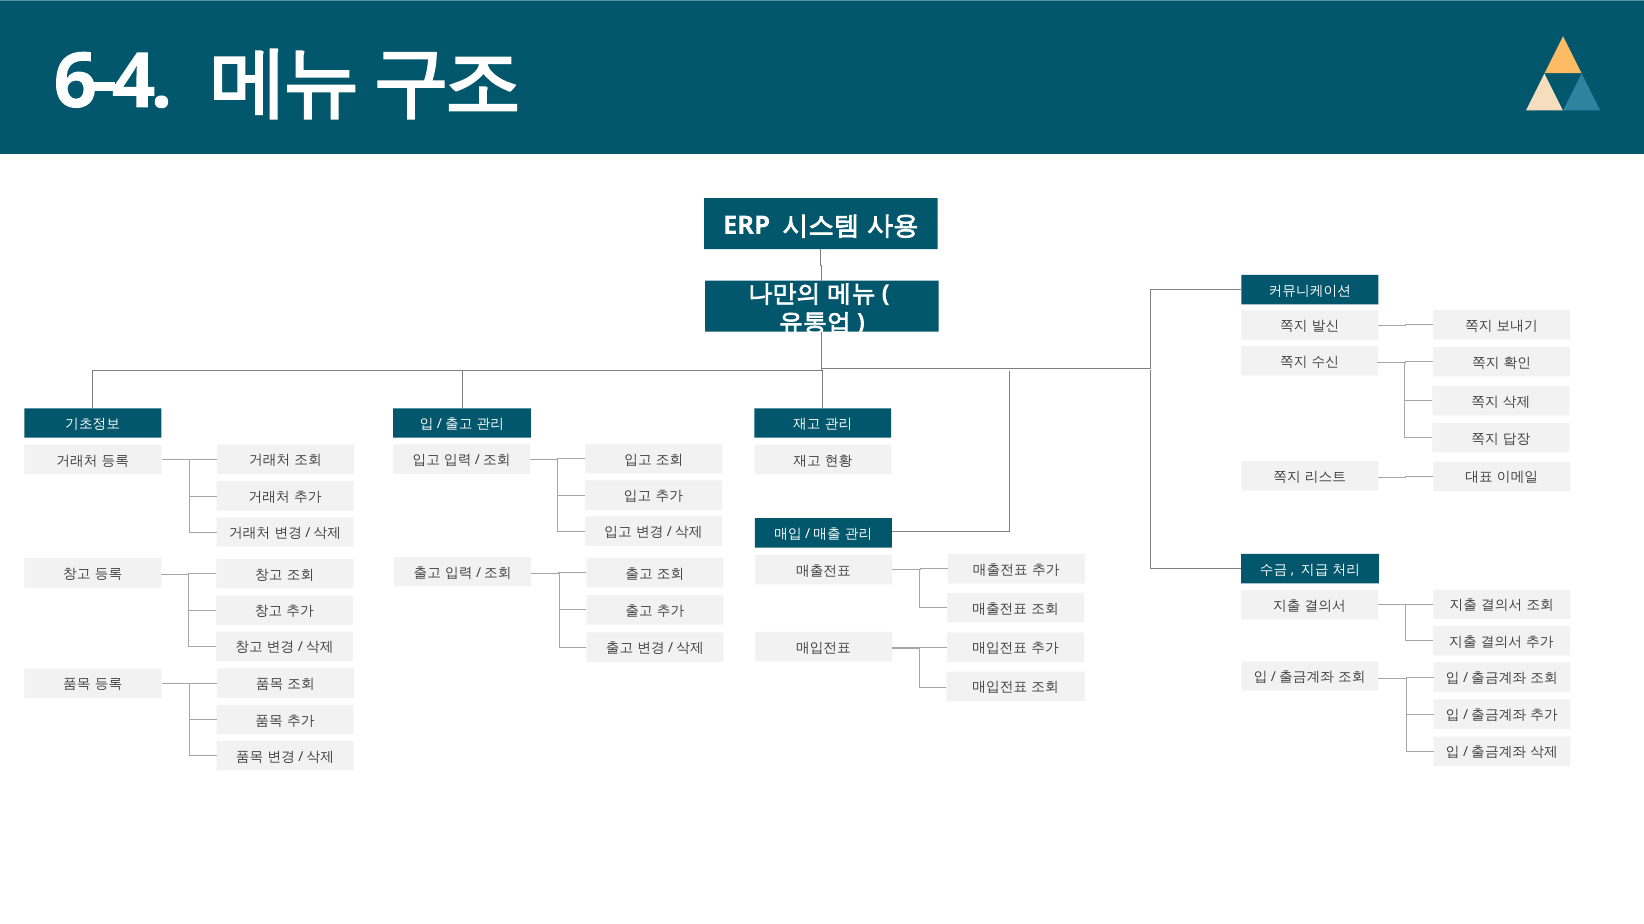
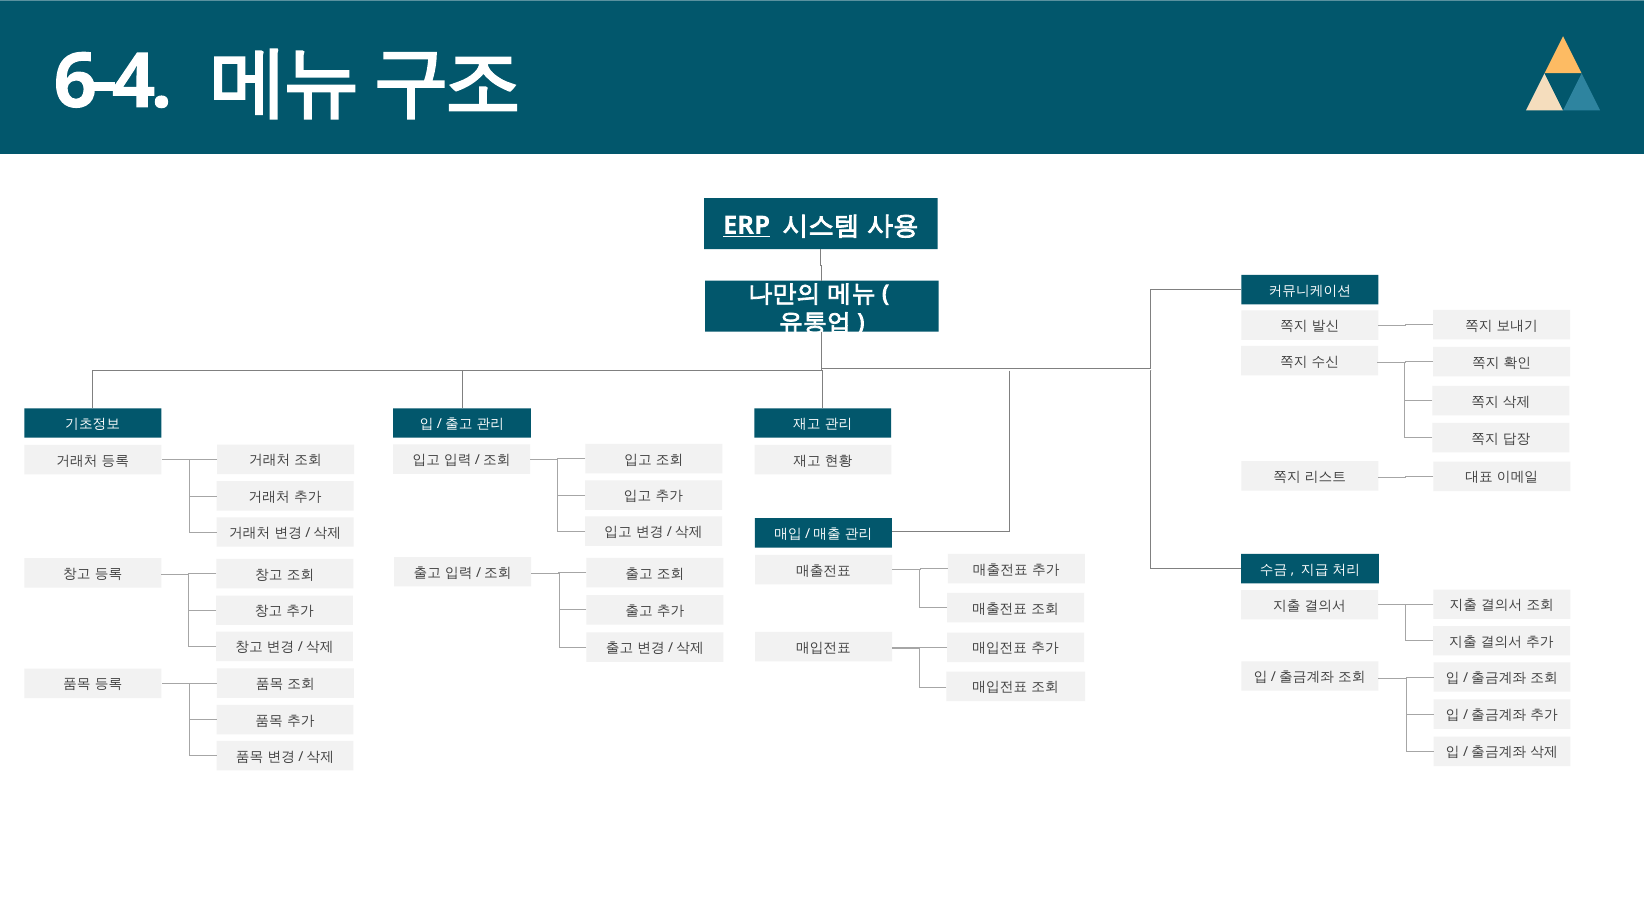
ERP underline: none -> present (747, 226)
